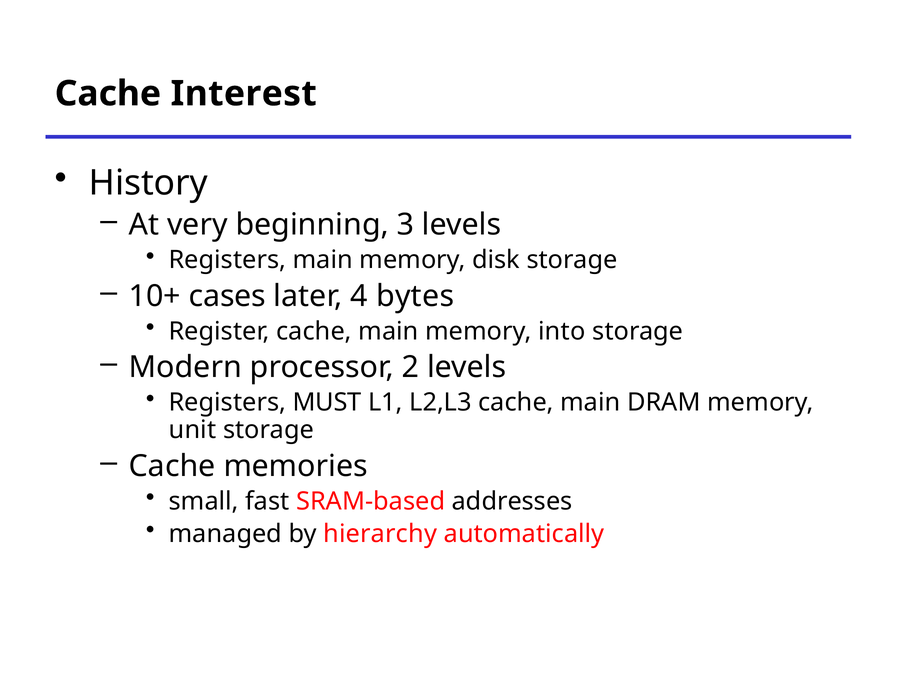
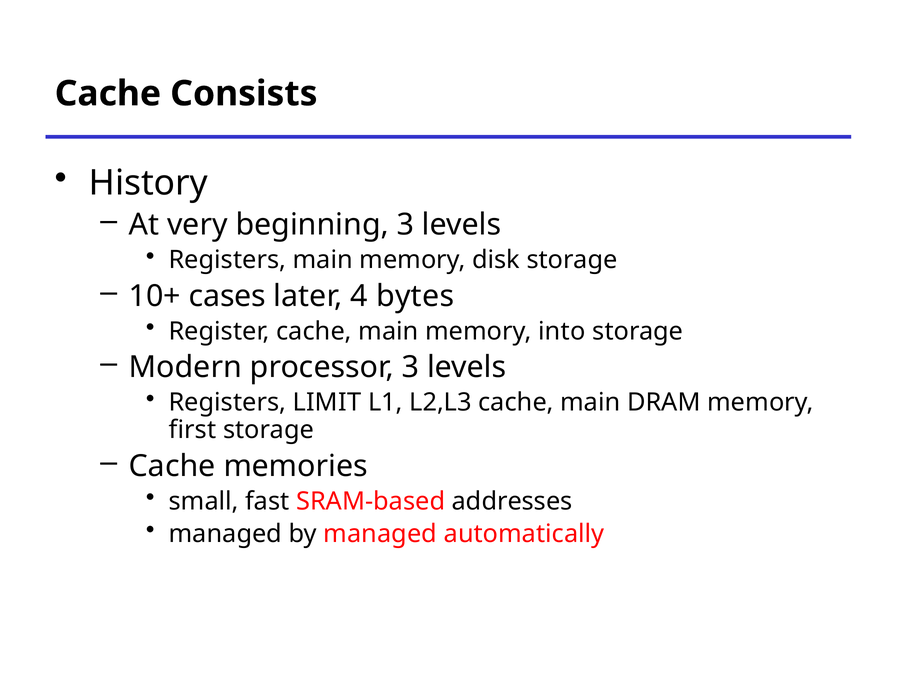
Interest: Interest -> Consists (244, 94)
processor 2: 2 -> 3 (410, 367)
MUST: MUST -> LIMIT (327, 403)
unit: unit -> first (193, 430)
by hierarchy: hierarchy -> managed (380, 534)
